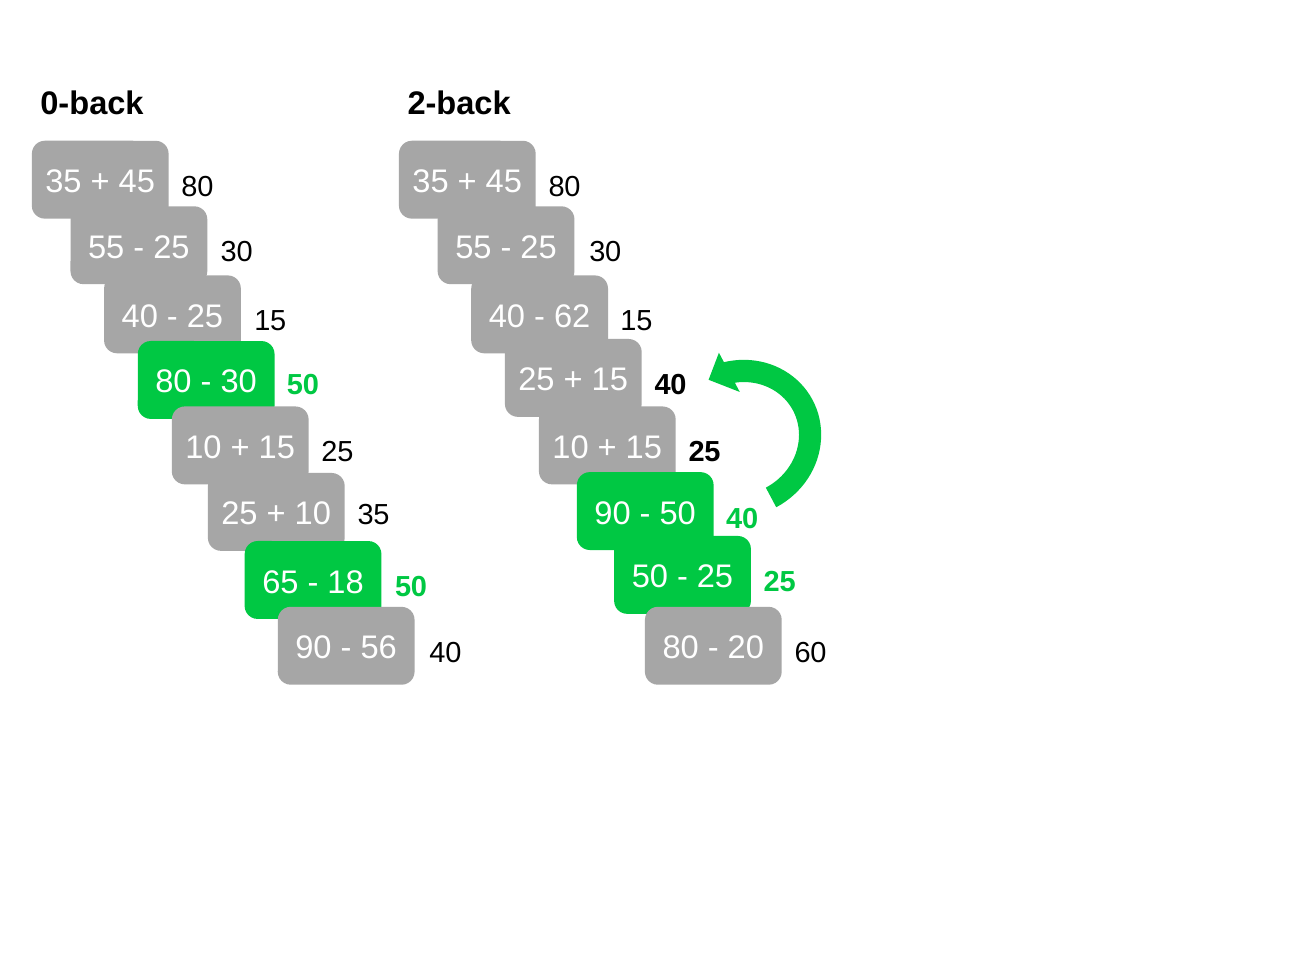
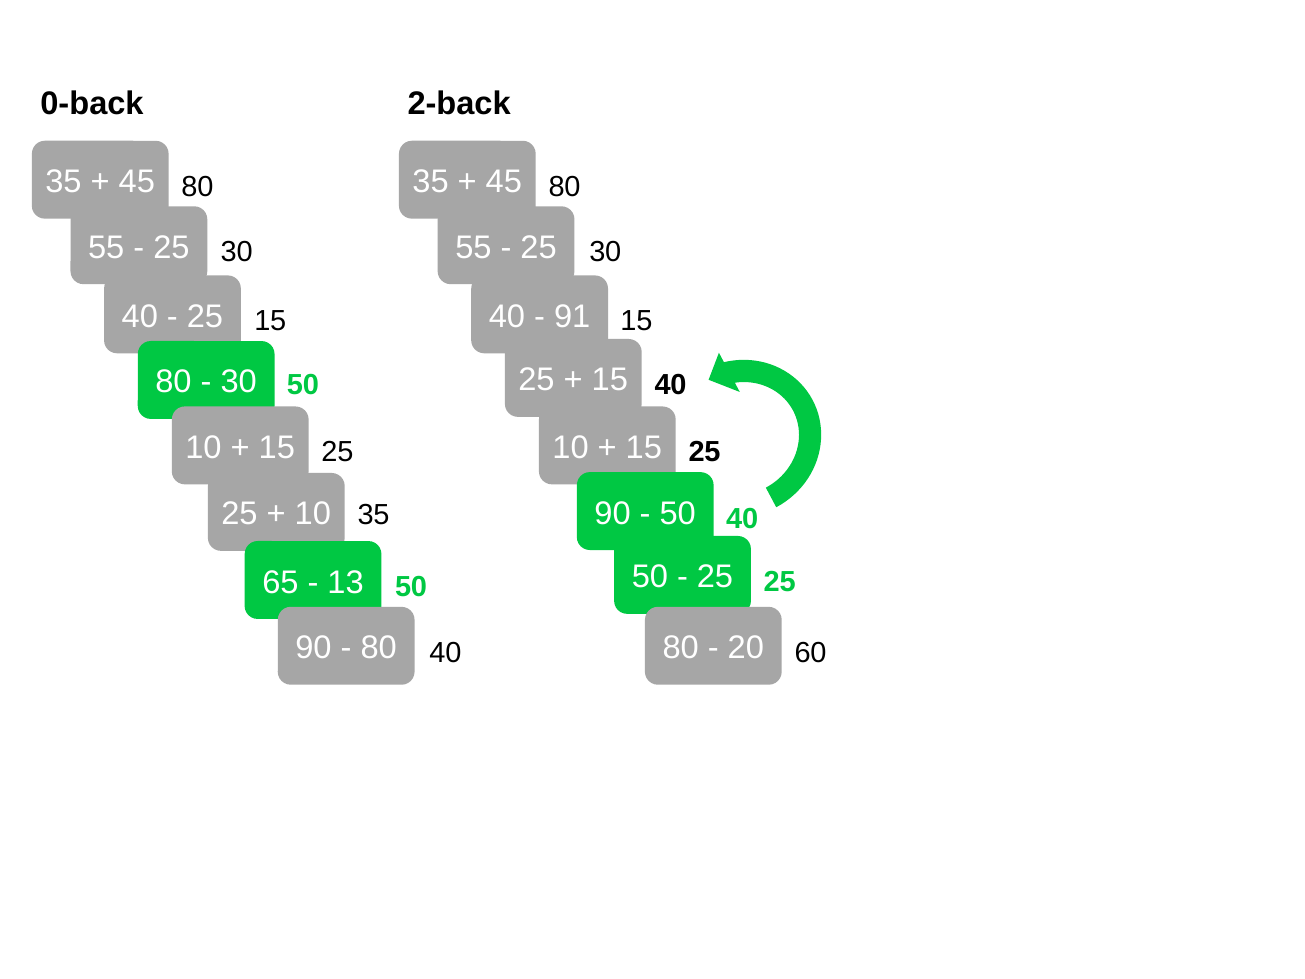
62: 62 -> 91 (572, 317)
18: 18 -> 13 (346, 582)
56: 56 -> 80 (379, 648)
